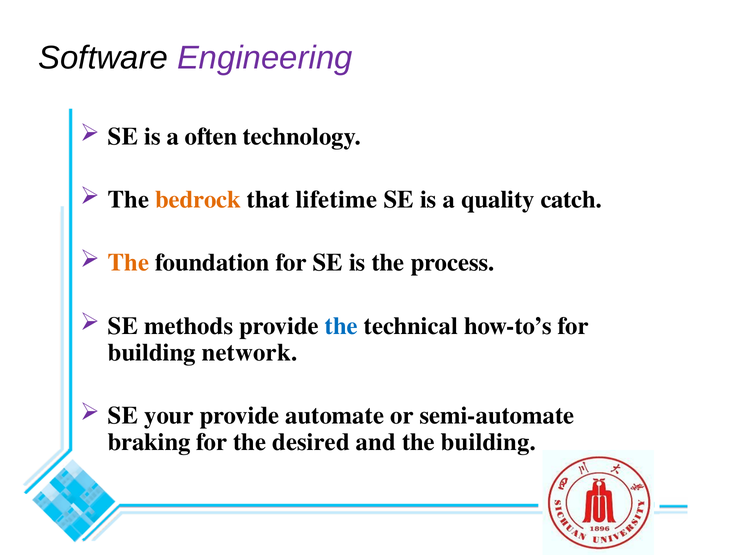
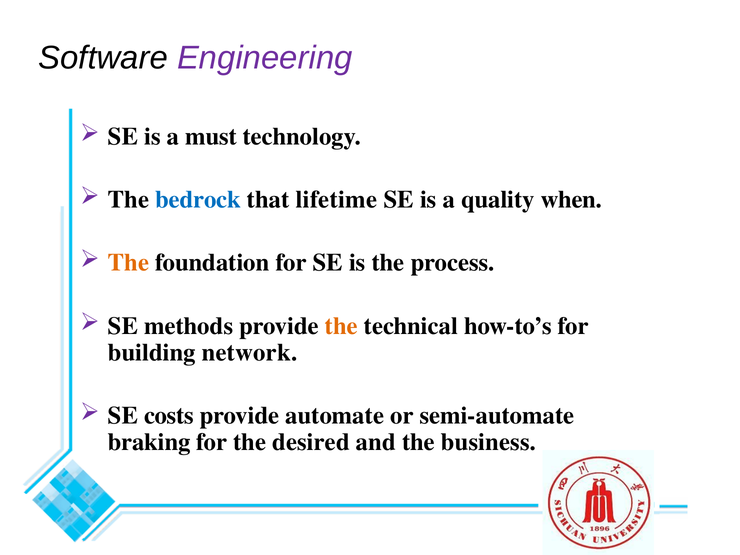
often: often -> must (211, 137)
bedrock colour: orange -> blue (198, 200)
catch: catch -> when (571, 200)
the colour: blue -> orange (341, 326)
your: your -> costs (169, 416)
the building: building -> business (488, 442)
